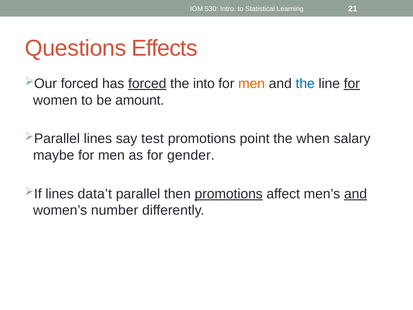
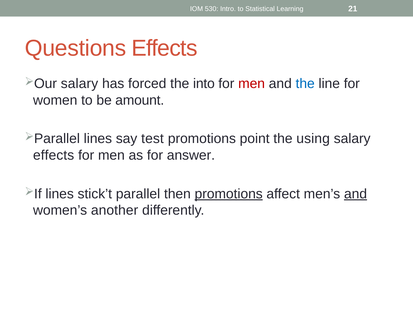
forced: forced -> salary (79, 84)
forced underline: present -> none (147, 84)
men colour: orange -> red (252, 84)
for underline: present -> none (352, 84)
when: when -> using (313, 139)
maybe: maybe -> effects (54, 155)
gender: gender -> answer (191, 155)
data’t: data’t -> stick’t (95, 194)
number: number -> another (115, 210)
